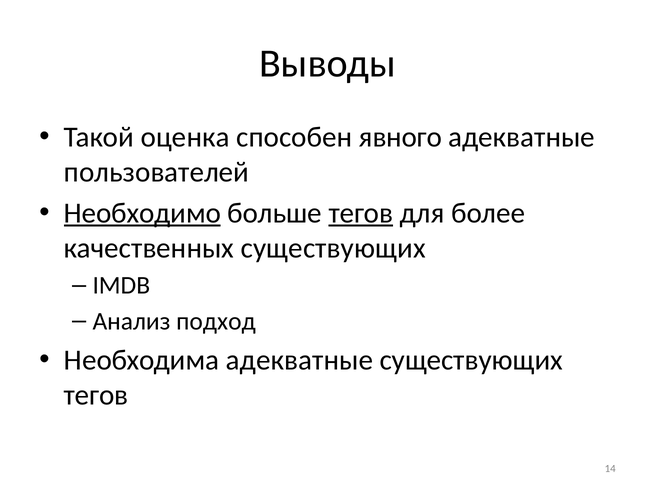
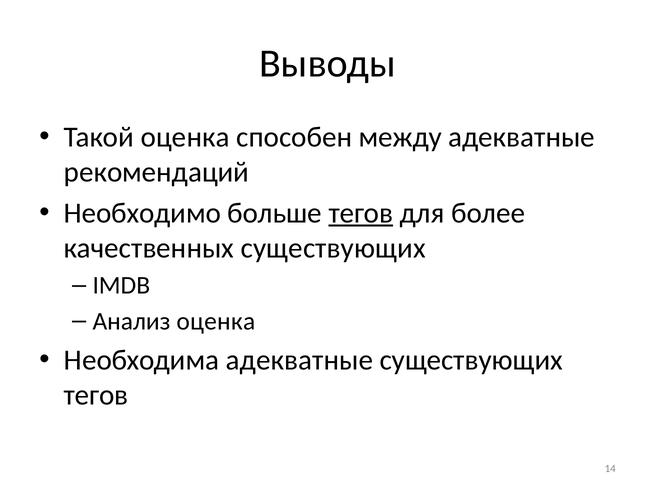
явного: явного -> между (400, 137)
пользователей: пользователей -> рекомендаций (157, 172)
Необходимо underline: present -> none (142, 213)
Анализ подход: подход -> оценка (216, 321)
